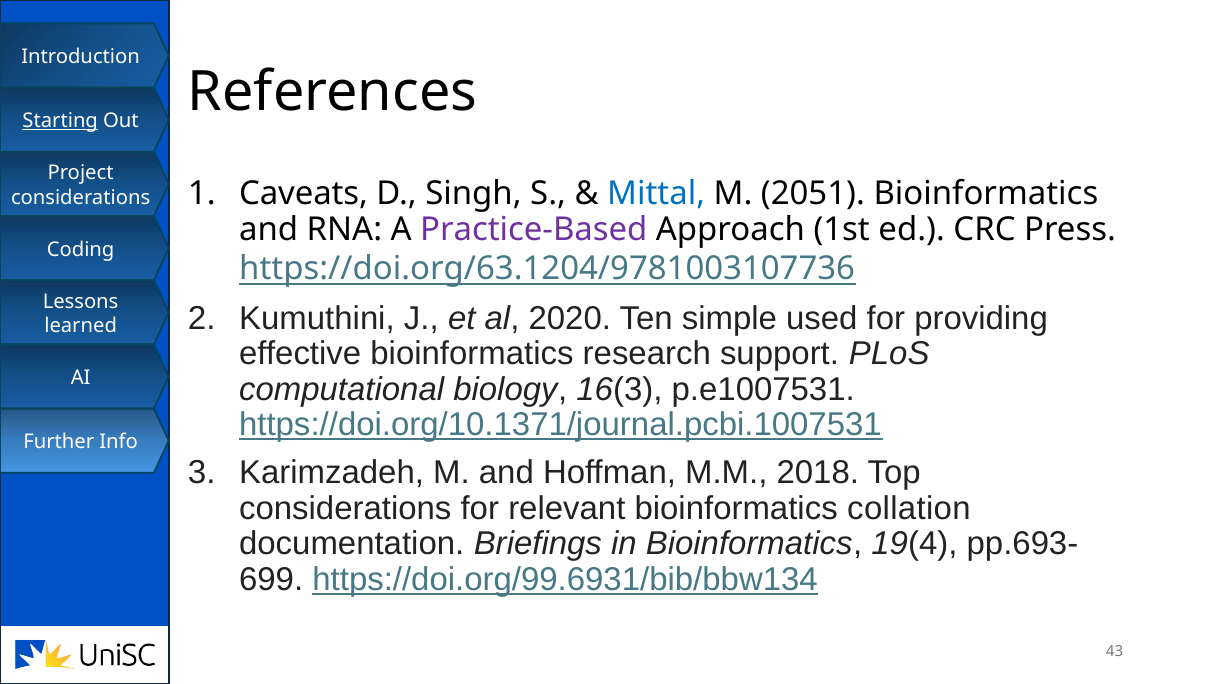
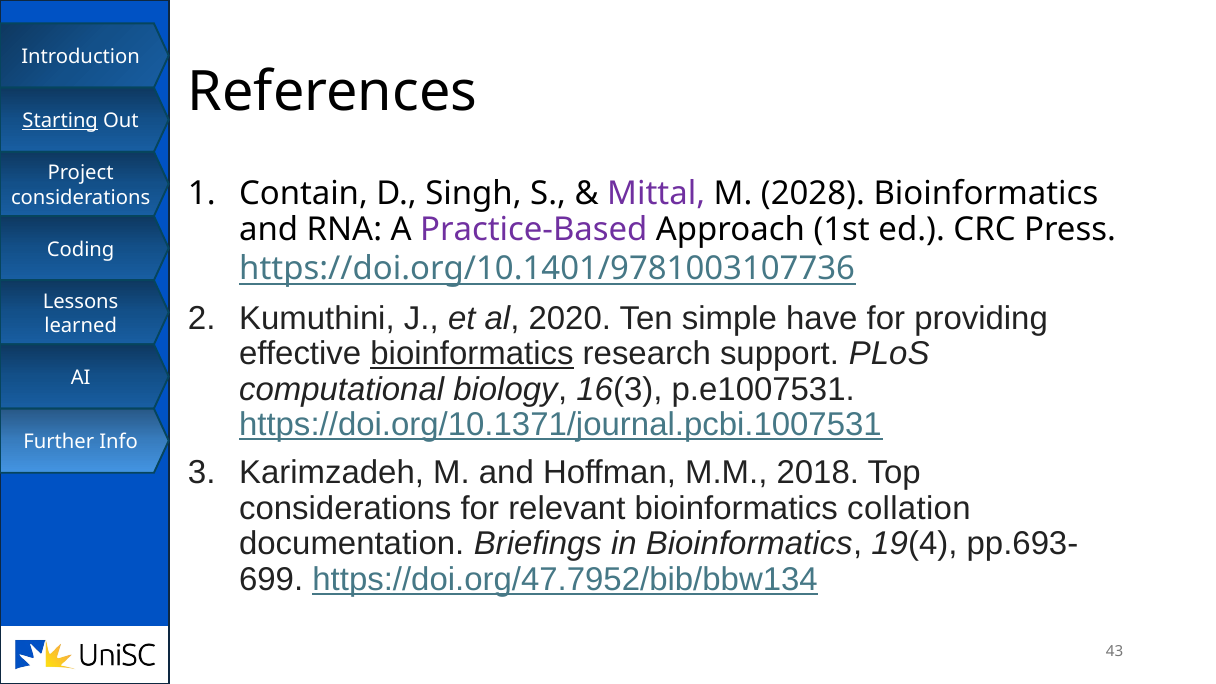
Caveats: Caveats -> Contain (303, 194)
Mittal colour: blue -> purple (656, 194)
2051: 2051 -> 2028 (813, 194)
https://doi.org/63.1204/9781003107736: https://doi.org/63.1204/9781003107736 -> https://doi.org/10.1401/9781003107736 (547, 269)
used: used -> have (822, 318)
bioinformatics underline: none -> present (472, 354)
https://doi.org/99.6931/bib/bbw134: https://doi.org/99.6931/bib/bbw134 -> https://doi.org/47.7952/bib/bbw134 (565, 580)
